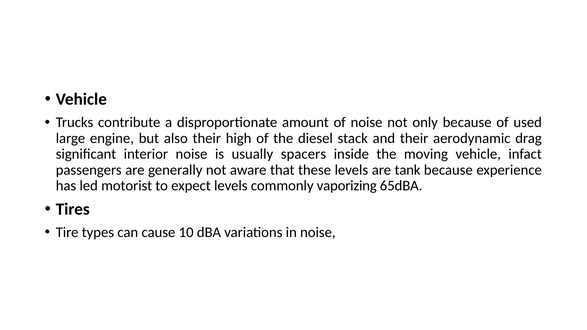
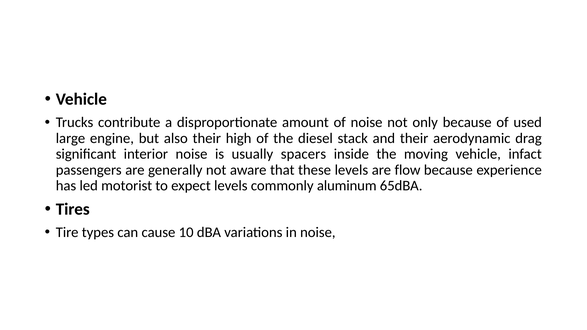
tank: tank -> flow (408, 170)
vaporizing: vaporizing -> aluminum (347, 186)
